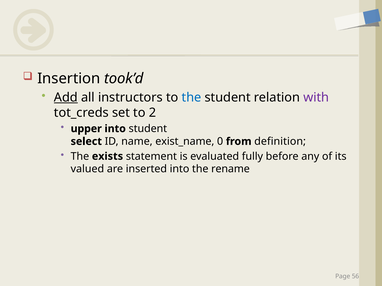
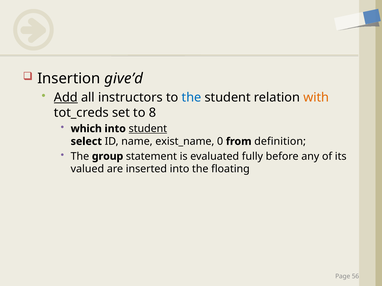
took’d: took’d -> give’d (124, 79)
with colour: purple -> orange (316, 98)
2: 2 -> 8 (152, 113)
upper: upper -> which (86, 129)
student underline: none -> present (148, 129)
exists: exists -> group (108, 157)
rename: rename -> floating (230, 169)
